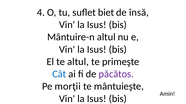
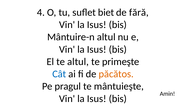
însă: însă -> fără (139, 12)
păcătos colour: purple -> orange (116, 74)
morţii: morţii -> pragul (68, 87)
